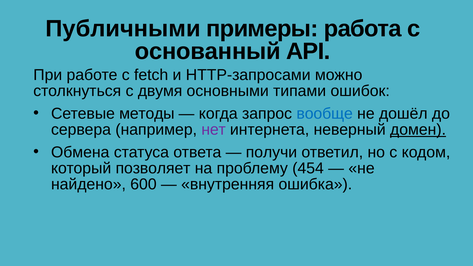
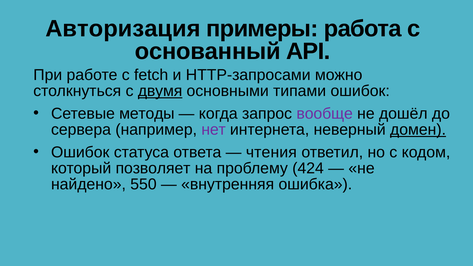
Публичными: Публичными -> Авторизация (123, 29)
двумя underline: none -> present (160, 91)
вообще colour: blue -> purple (325, 114)
Обмена: Обмена -> Ошибок (80, 152)
получи: получи -> чтения (271, 152)
454: 454 -> 424 (308, 168)
600: 600 -> 550 (143, 184)
